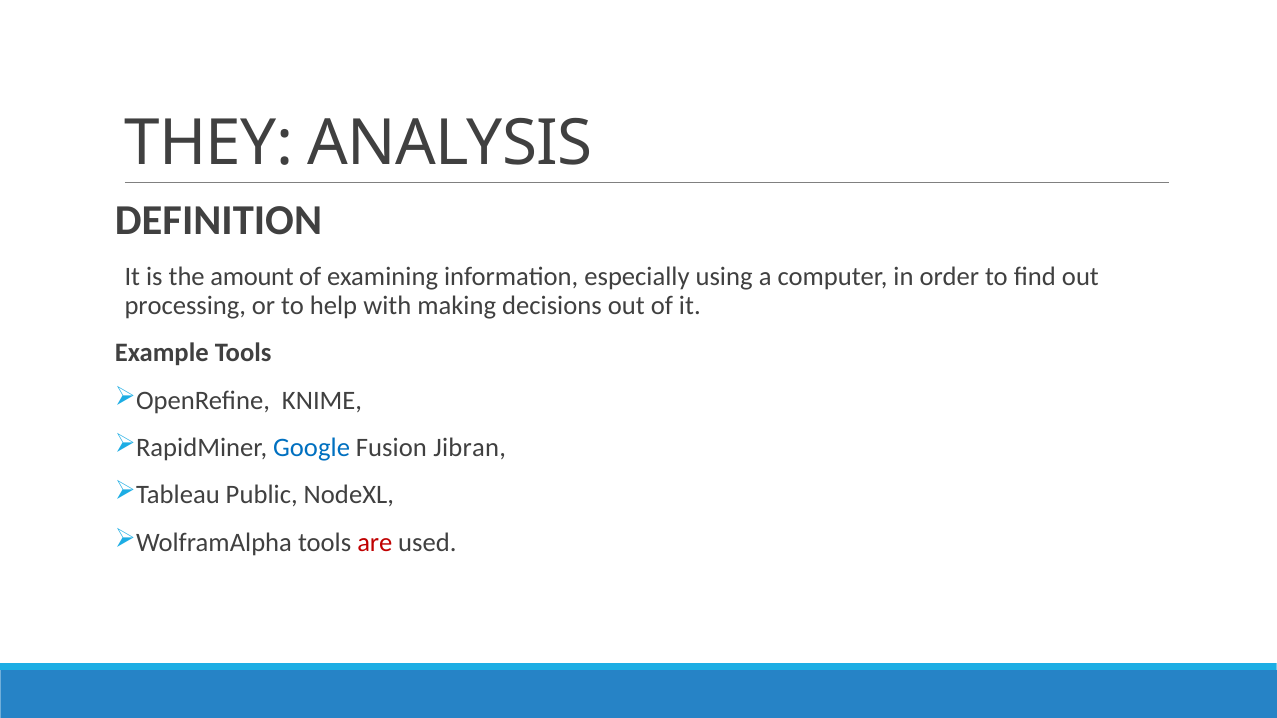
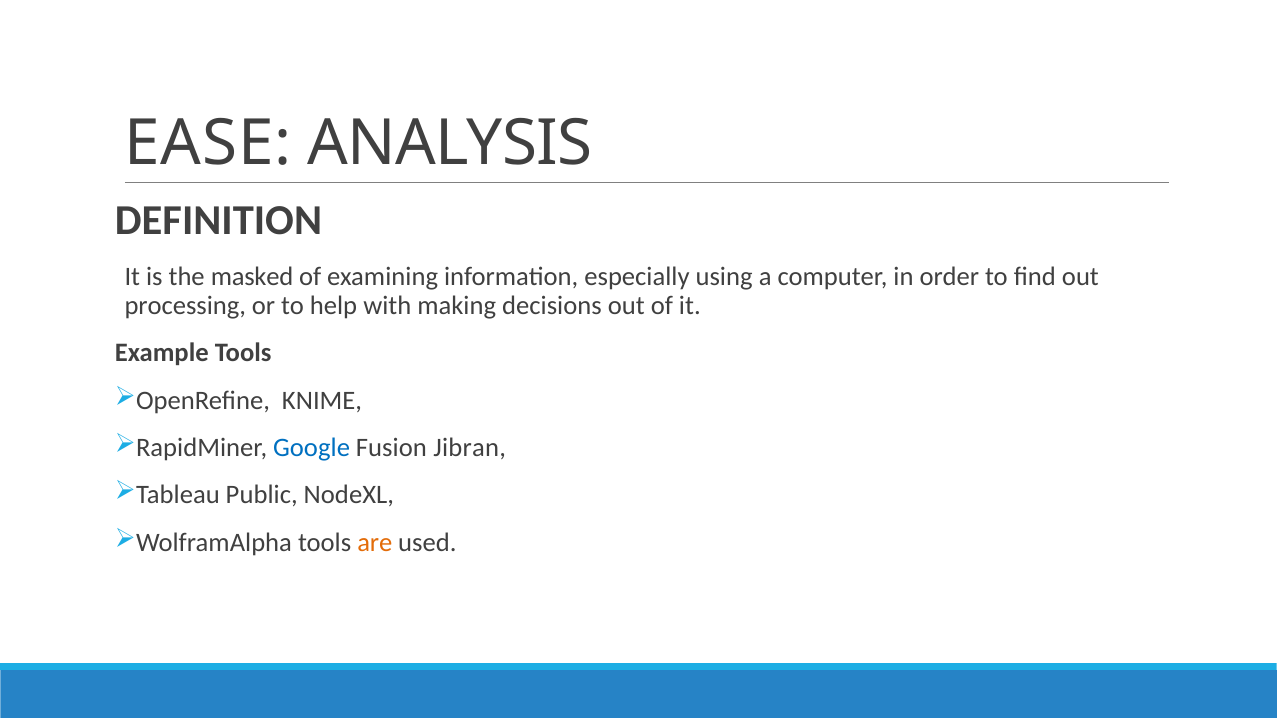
THEY: THEY -> EASE (208, 143)
amount: amount -> masked (252, 277)
are colour: red -> orange (375, 542)
